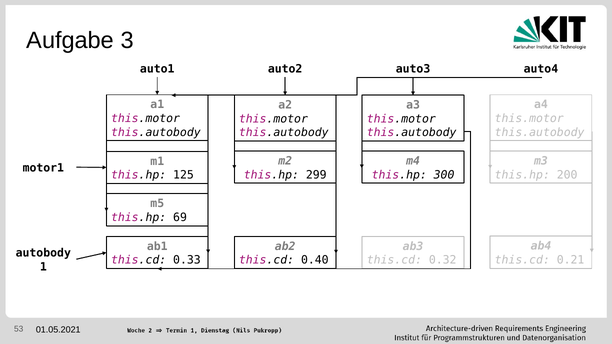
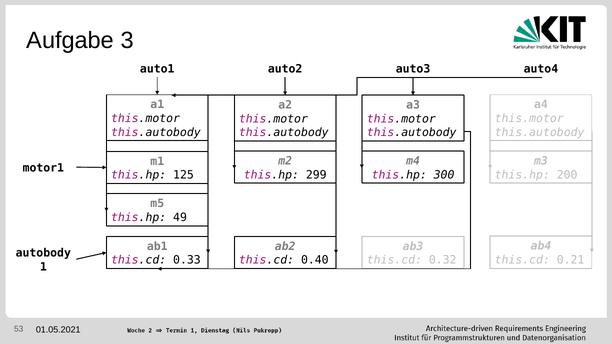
69: 69 -> 49 (180, 218)
